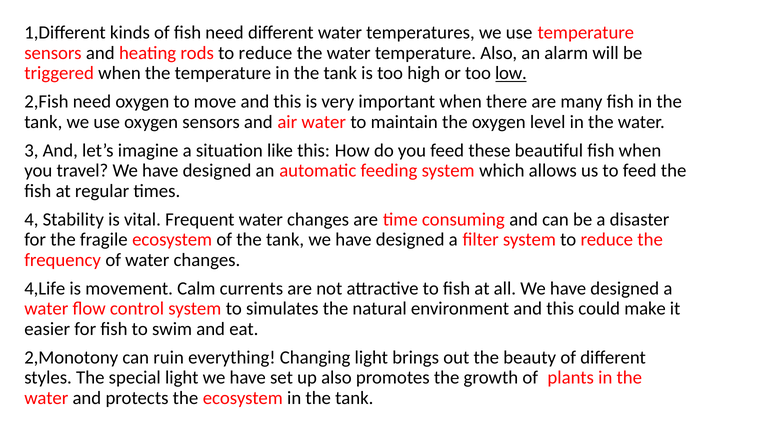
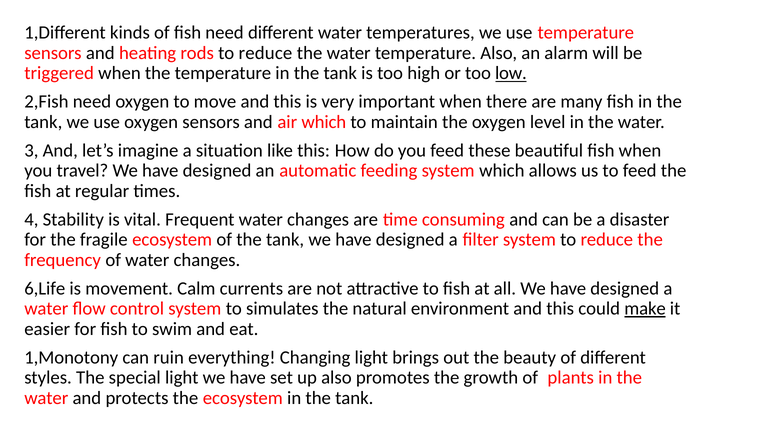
air water: water -> which (324, 122)
4,Life: 4,Life -> 6,Life (45, 288)
make underline: none -> present (645, 309)
2,Monotony: 2,Monotony -> 1,Monotony (71, 357)
